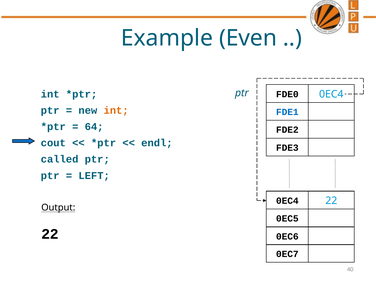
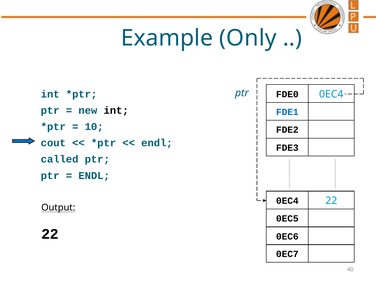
Even: Even -> Only (248, 38)
int colour: orange -> black (116, 110)
64: 64 -> 10 (94, 127)
LEFT: LEFT -> ENDL (94, 176)
